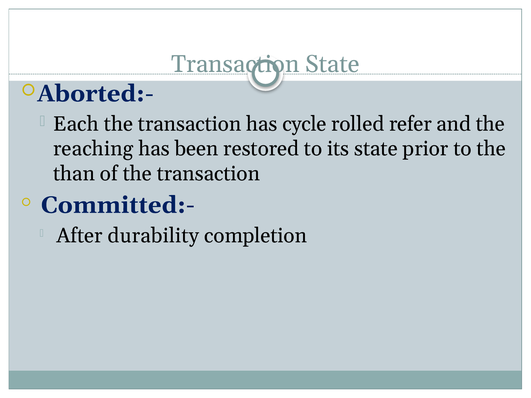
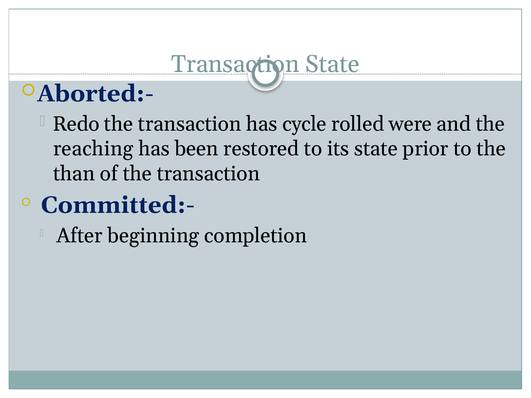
Each: Each -> Redo (76, 124)
refer: refer -> were (410, 124)
durability: durability -> beginning (153, 236)
